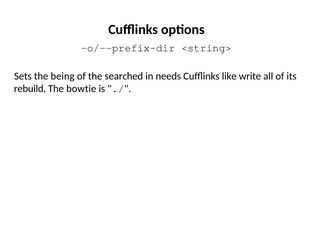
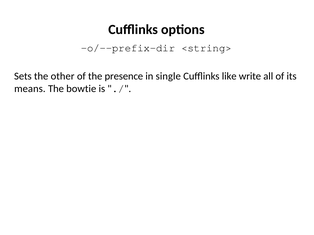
being: being -> other (63, 76)
searched: searched -> presence (124, 76)
needs: needs -> single (168, 76)
rebuild: rebuild -> means (30, 89)
